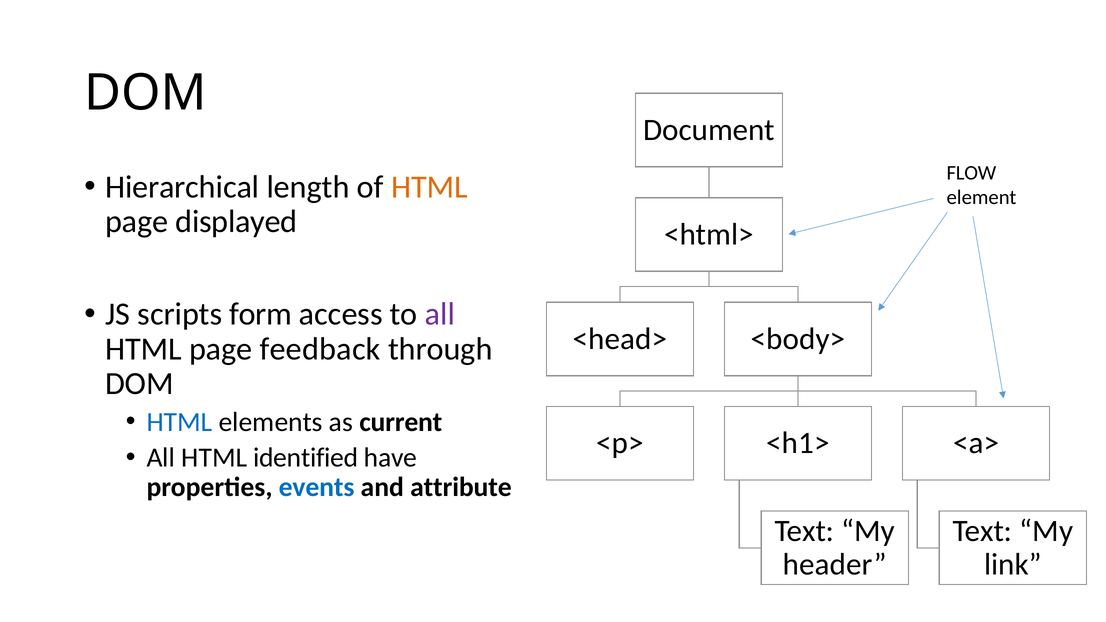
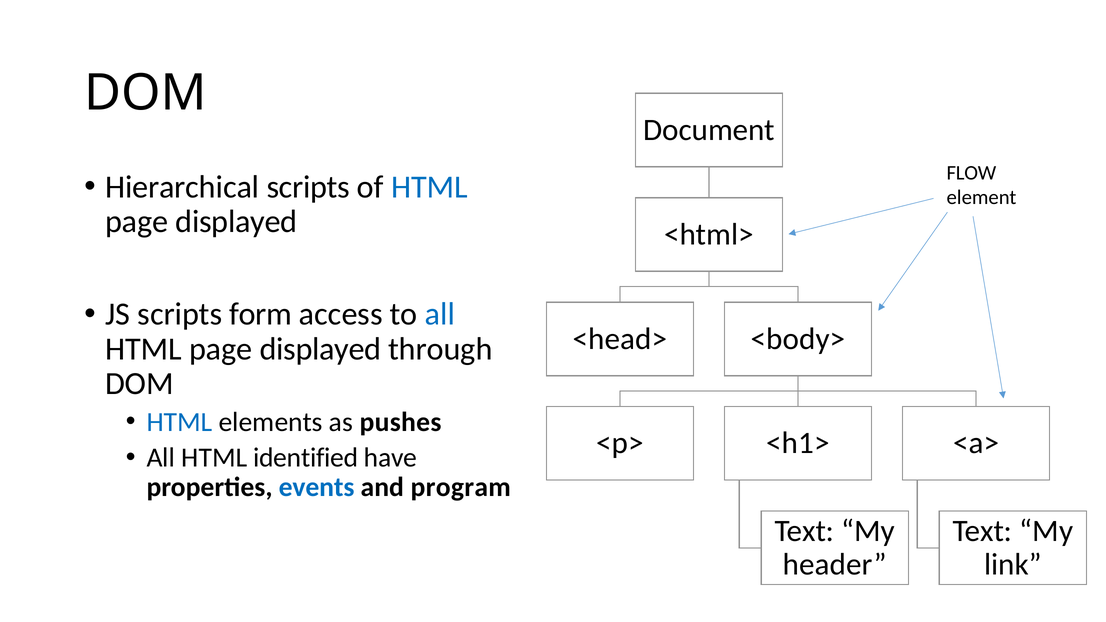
Hierarchical length: length -> scripts (308, 187)
HTML colour: orange -> blue (429, 187)
all colour: purple -> blue (440, 314)
feedback: feedback -> displayed (320, 349)
current: current -> pushes (401, 422)
attribute: attribute -> program (461, 487)
